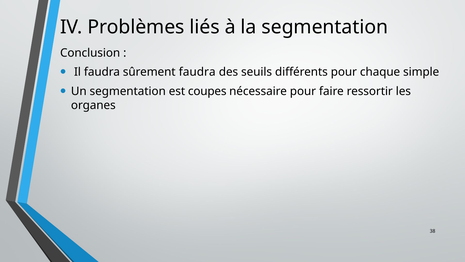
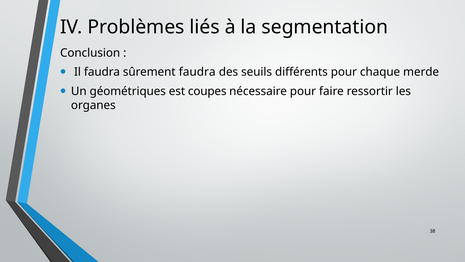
simple: simple -> merde (421, 72)
Un segmentation: segmentation -> géométriques (128, 91)
